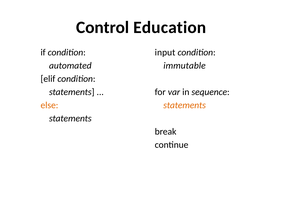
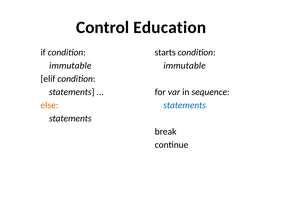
input: input -> starts (165, 53)
automated: automated -> immutable (70, 66)
statements colour: orange -> blue (185, 105)
